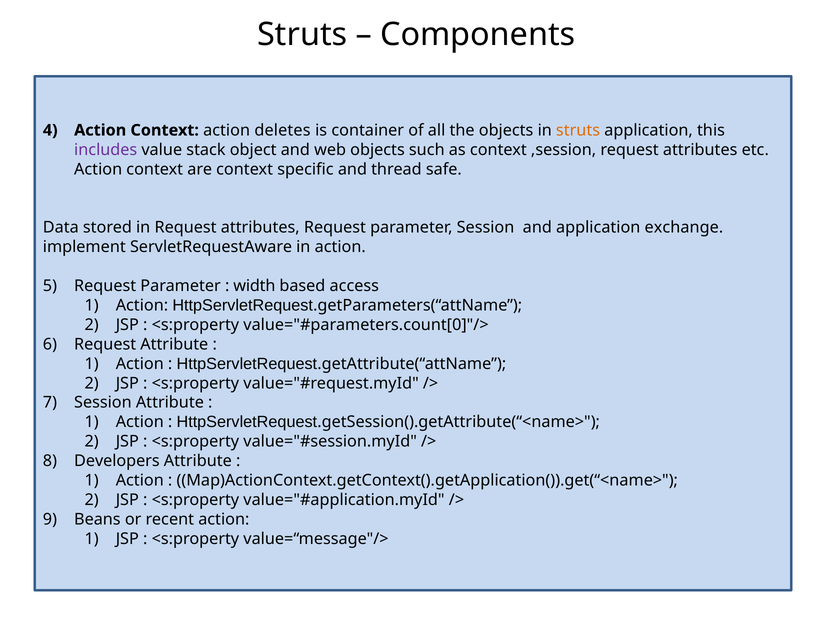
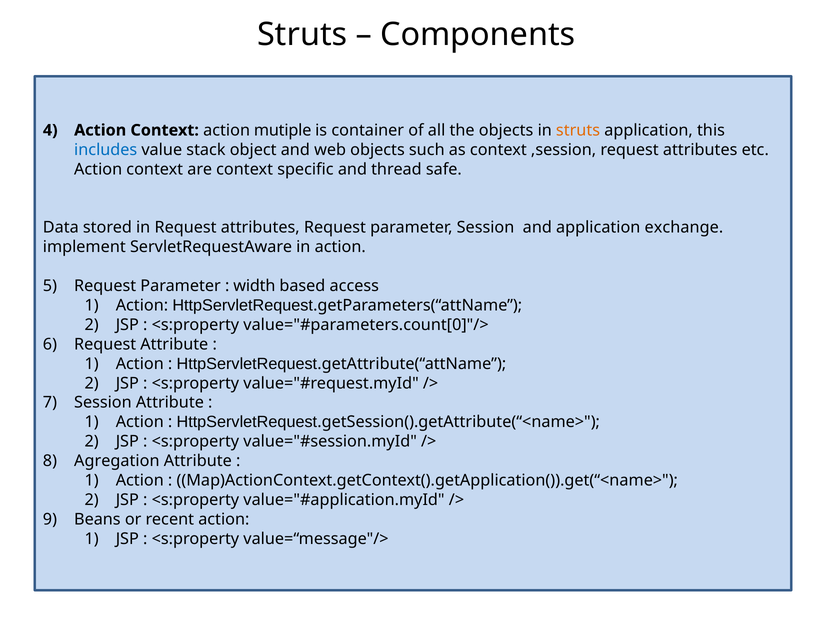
deletes: deletes -> mutiple (283, 130)
includes colour: purple -> blue (106, 150)
Developers: Developers -> Agregation (117, 461)
